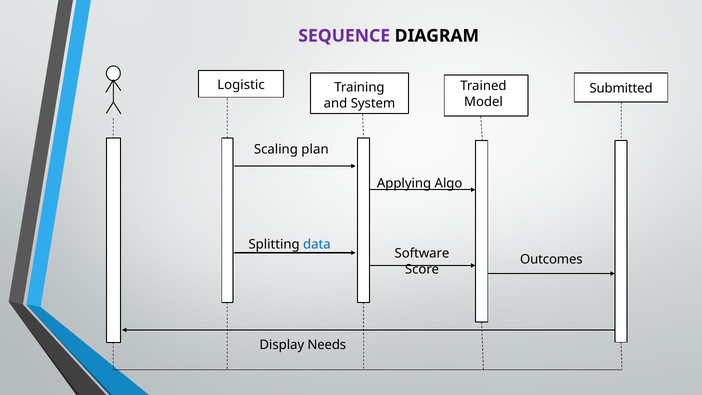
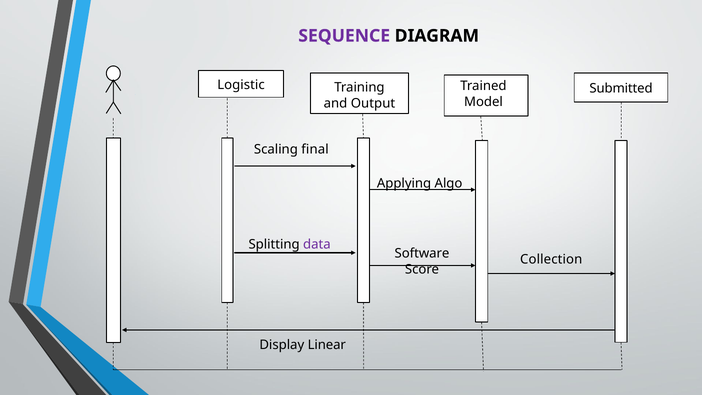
System: System -> Output (373, 103)
plan: plan -> final (315, 150)
data colour: blue -> purple (317, 245)
Outcomes: Outcomes -> Collection (551, 259)
Needs: Needs -> Linear (327, 345)
